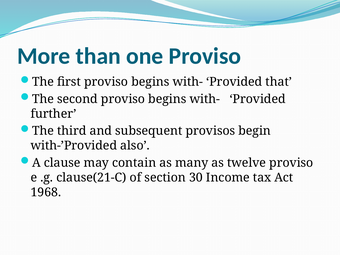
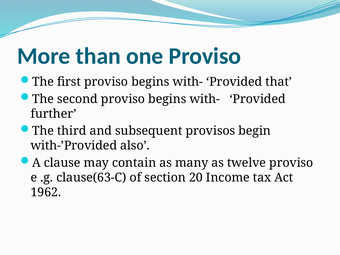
clause(21-C: clause(21-C -> clause(63-C (91, 178)
30: 30 -> 20 (196, 178)
1968: 1968 -> 1962 (46, 192)
